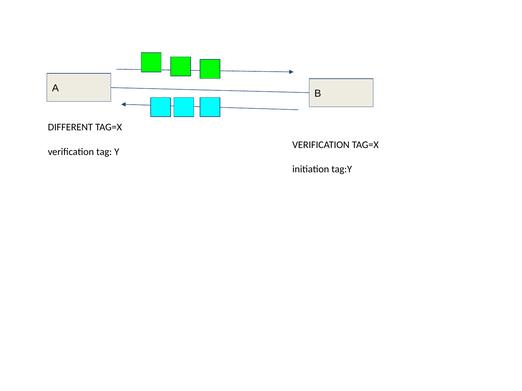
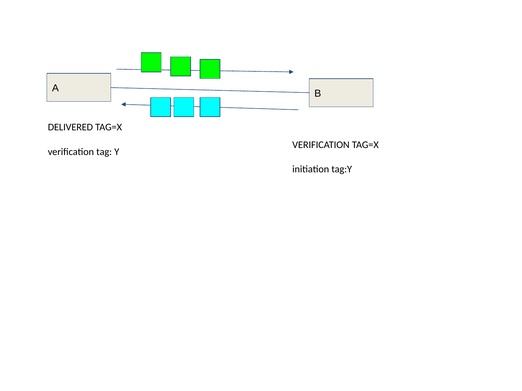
DIFFERENT: DIFFERENT -> DELIVERED (70, 127)
